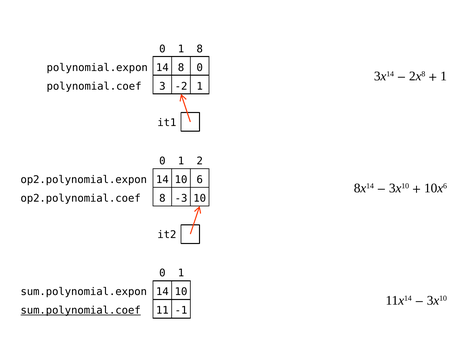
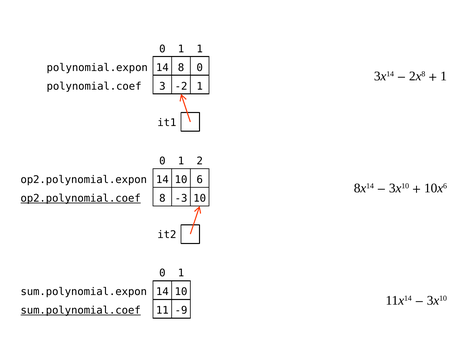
1 8: 8 -> 1 (200, 49)
op2.polynomial.coef underline: none -> present (81, 198)
-1: -1 -> -9 (181, 310)
